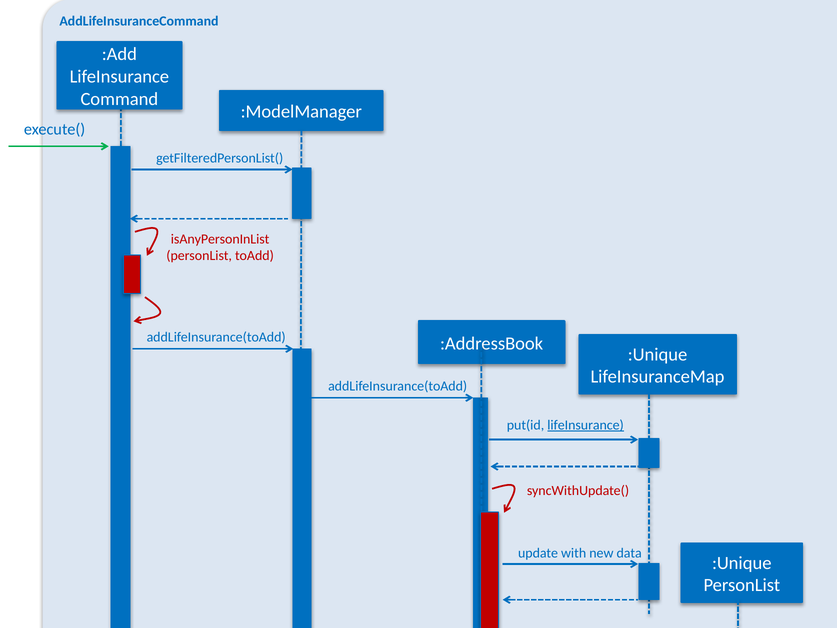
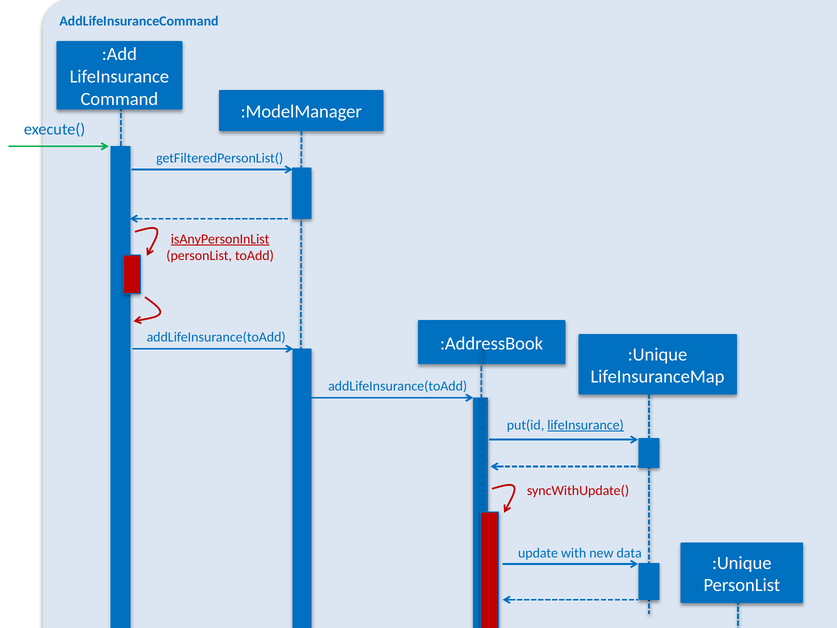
isAnyPersonInList underline: none -> present (220, 239)
